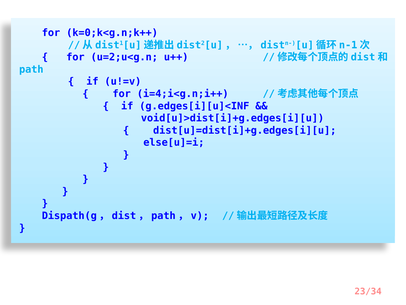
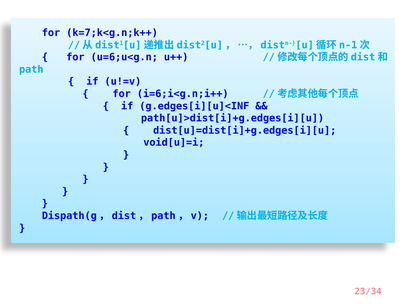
k=0;k<g.n;k++: k=0;k<g.n;k++ -> k=7;k<g.n;k++ (112, 33)
u=2;u<g.n: u=2;u<g.n -> u=6;u<g.n (124, 57)
i=4;i<g.n;i++: i=4;i<g.n;i++ -> i=6;i<g.n;i++ (183, 94)
void[u]>dist[i]+g.edges[i][u: void[u]>dist[i]+g.edges[i][u -> path[u]>dist[i]+g.edges[i][u (233, 118)
else[u]=i: else[u]=i -> void[u]=i (174, 142)
